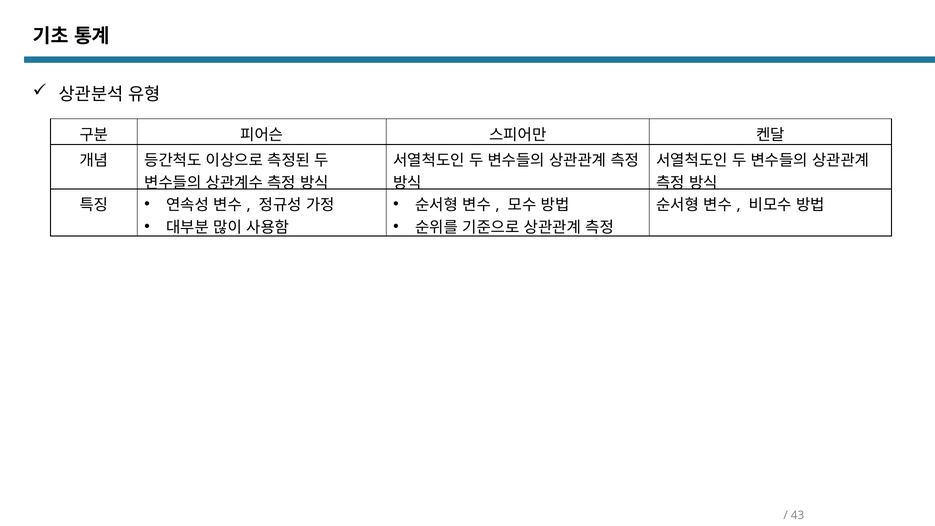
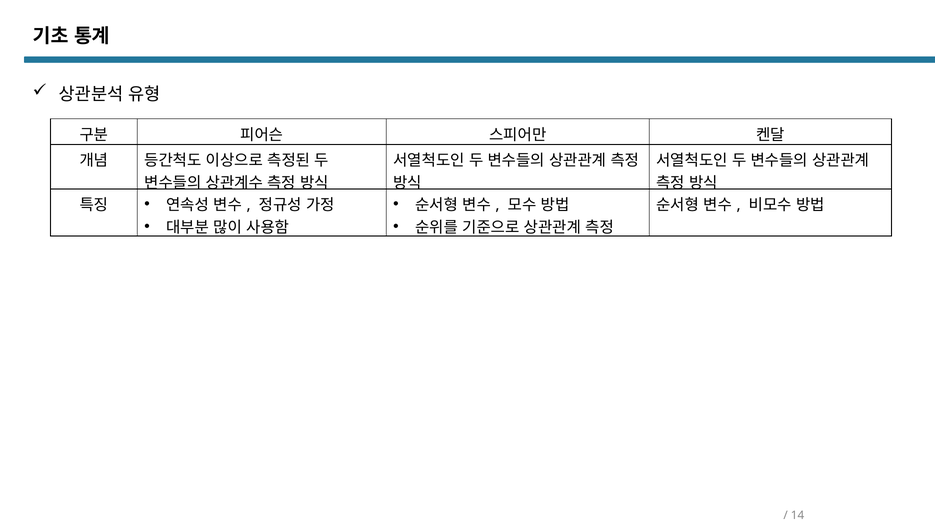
43: 43 -> 14 (798, 515)
